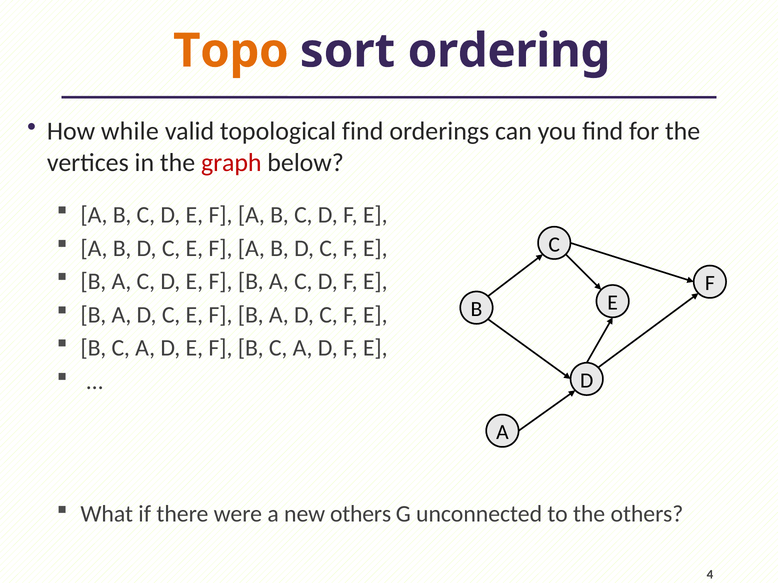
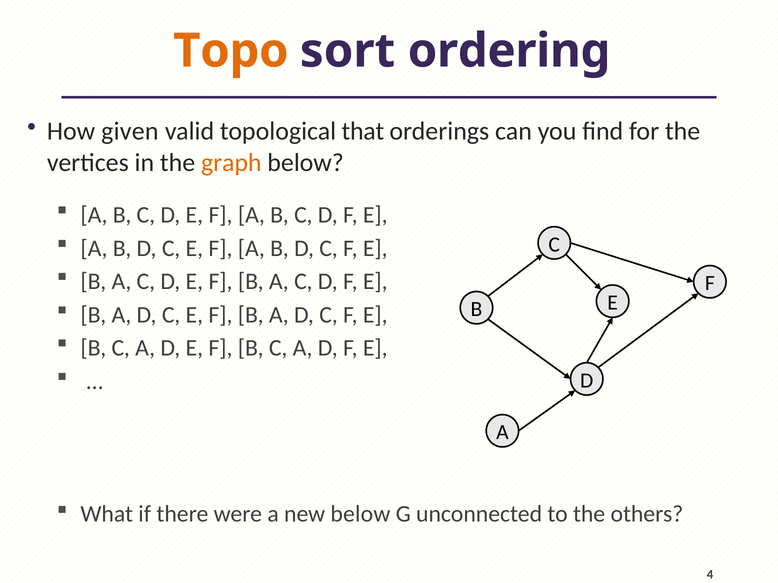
while: while -> given (130, 131)
topological find: find -> that (363, 131)
graph colour: red -> orange (231, 163)
new others: others -> below (360, 515)
